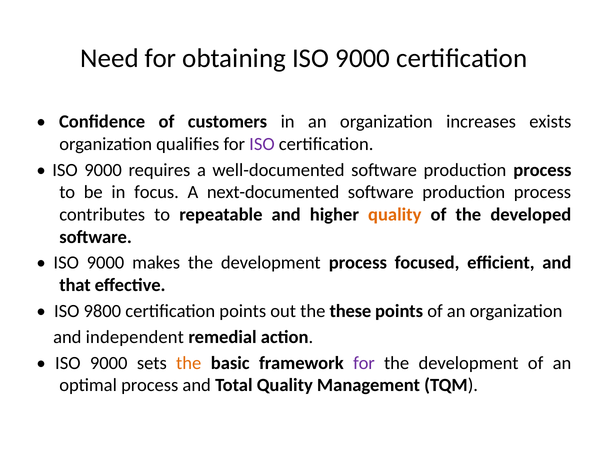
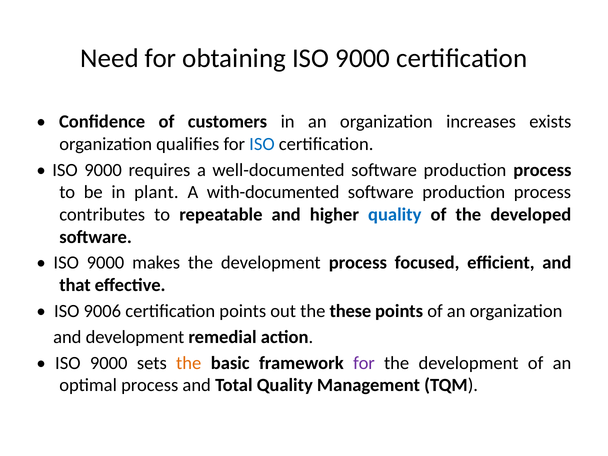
ISO colour: purple -> blue (262, 144)
focus: focus -> plant (156, 192)
next-documented: next-documented -> with-documented (273, 192)
quality colour: orange -> blue (395, 215)
9800: 9800 -> 9006 (102, 311)
and independent: independent -> development (135, 337)
